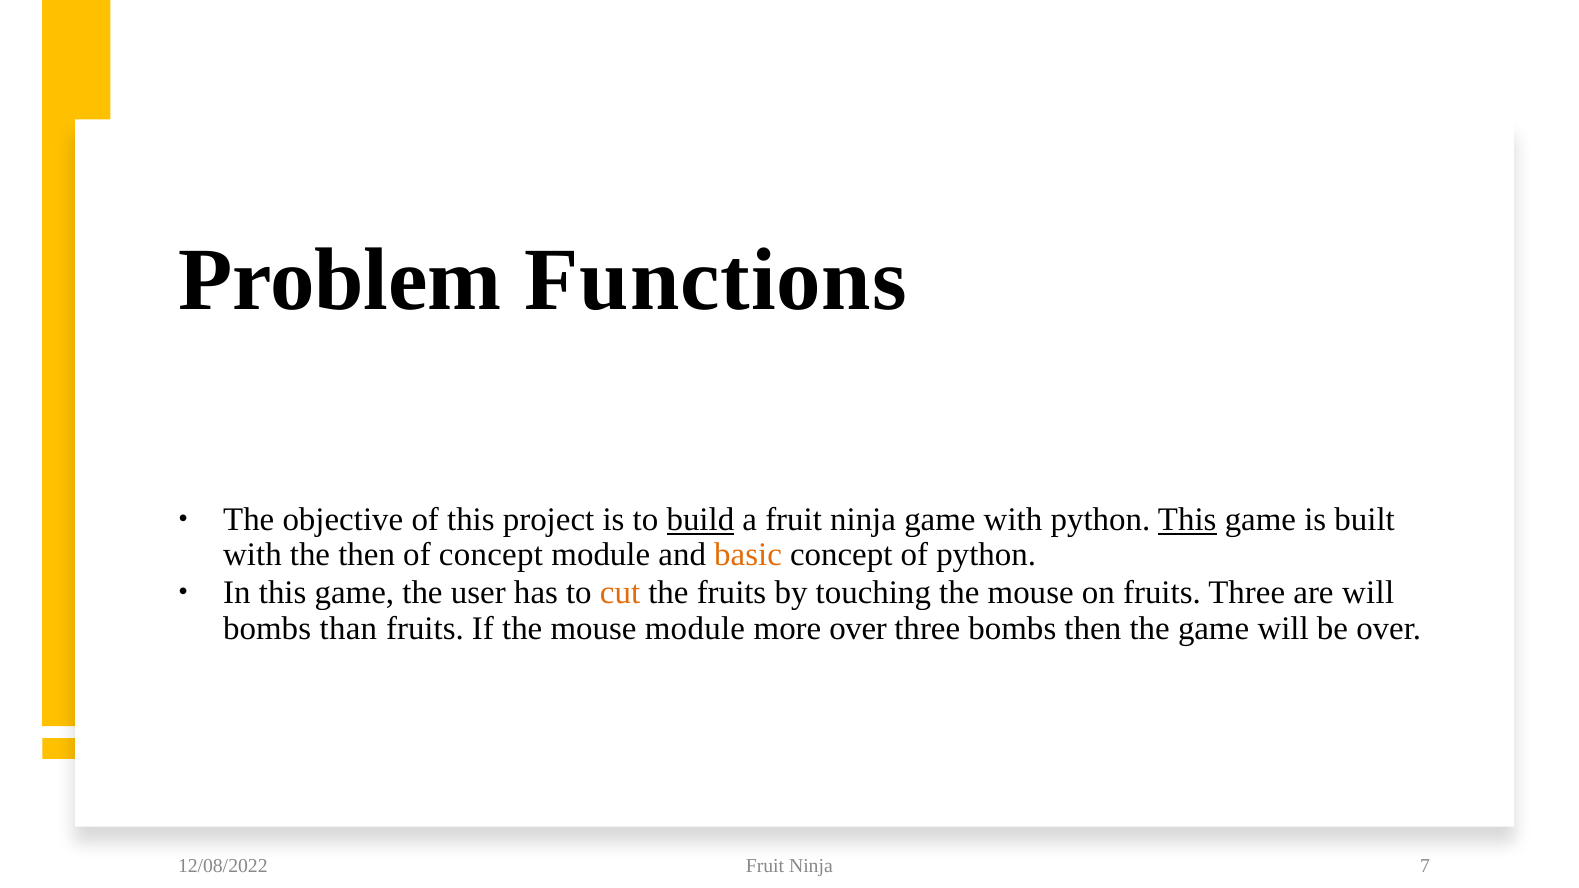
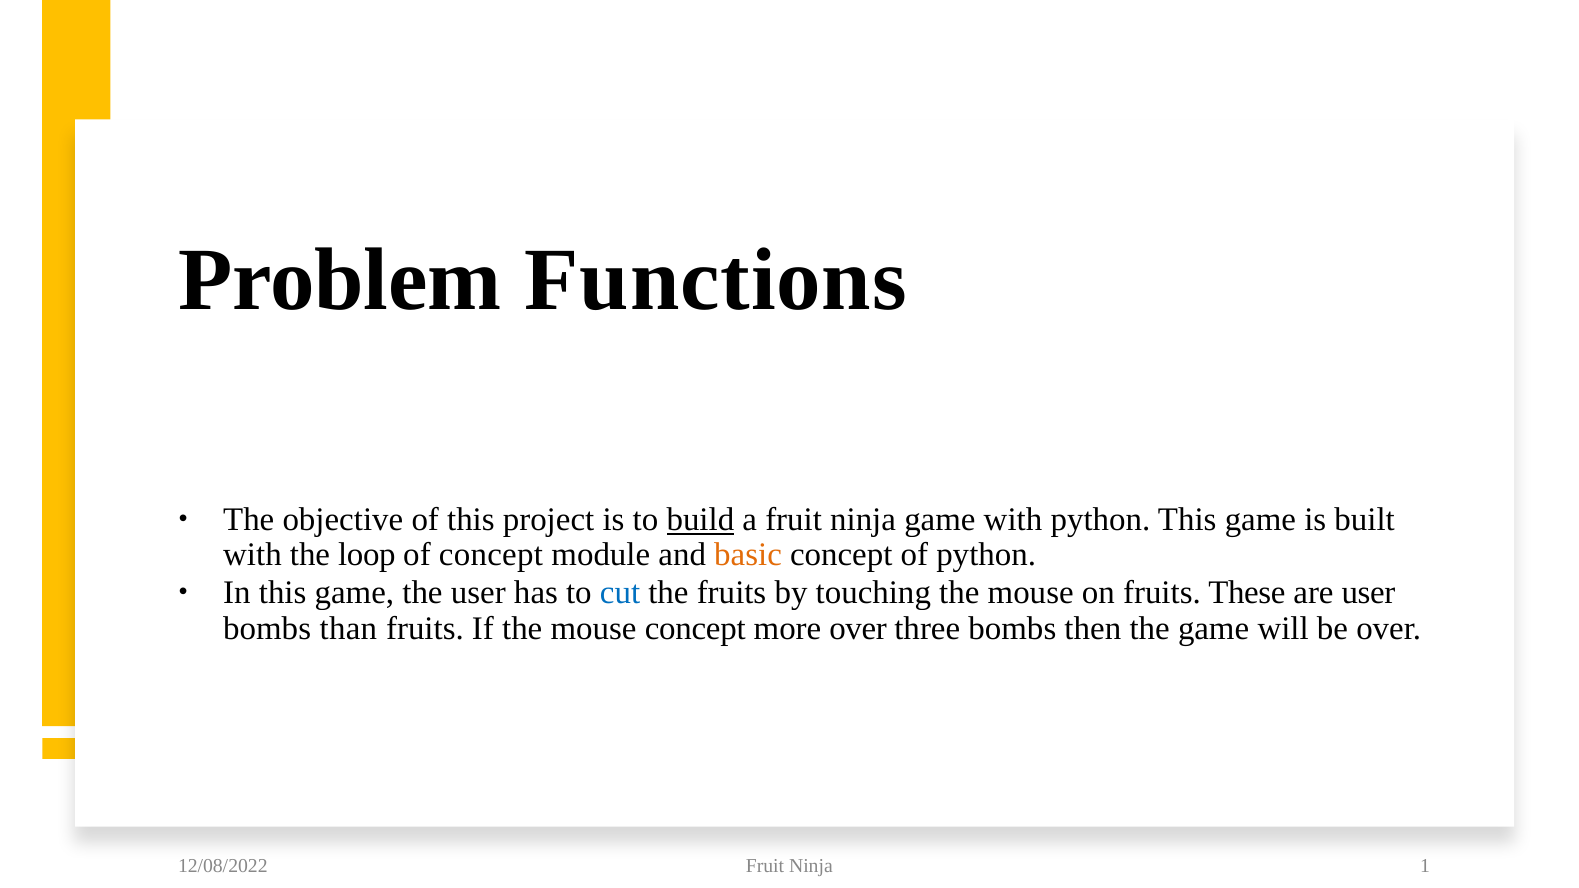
This underline: present -> none (1187, 520)
the then: then -> loop (367, 555)
cut colour: orange -> blue (620, 593)
fruits Three: Three -> These (1247, 593)
are will: will -> user (1369, 593)
mouse module: module -> concept (695, 629)
7: 7 -> 1 (1425, 866)
